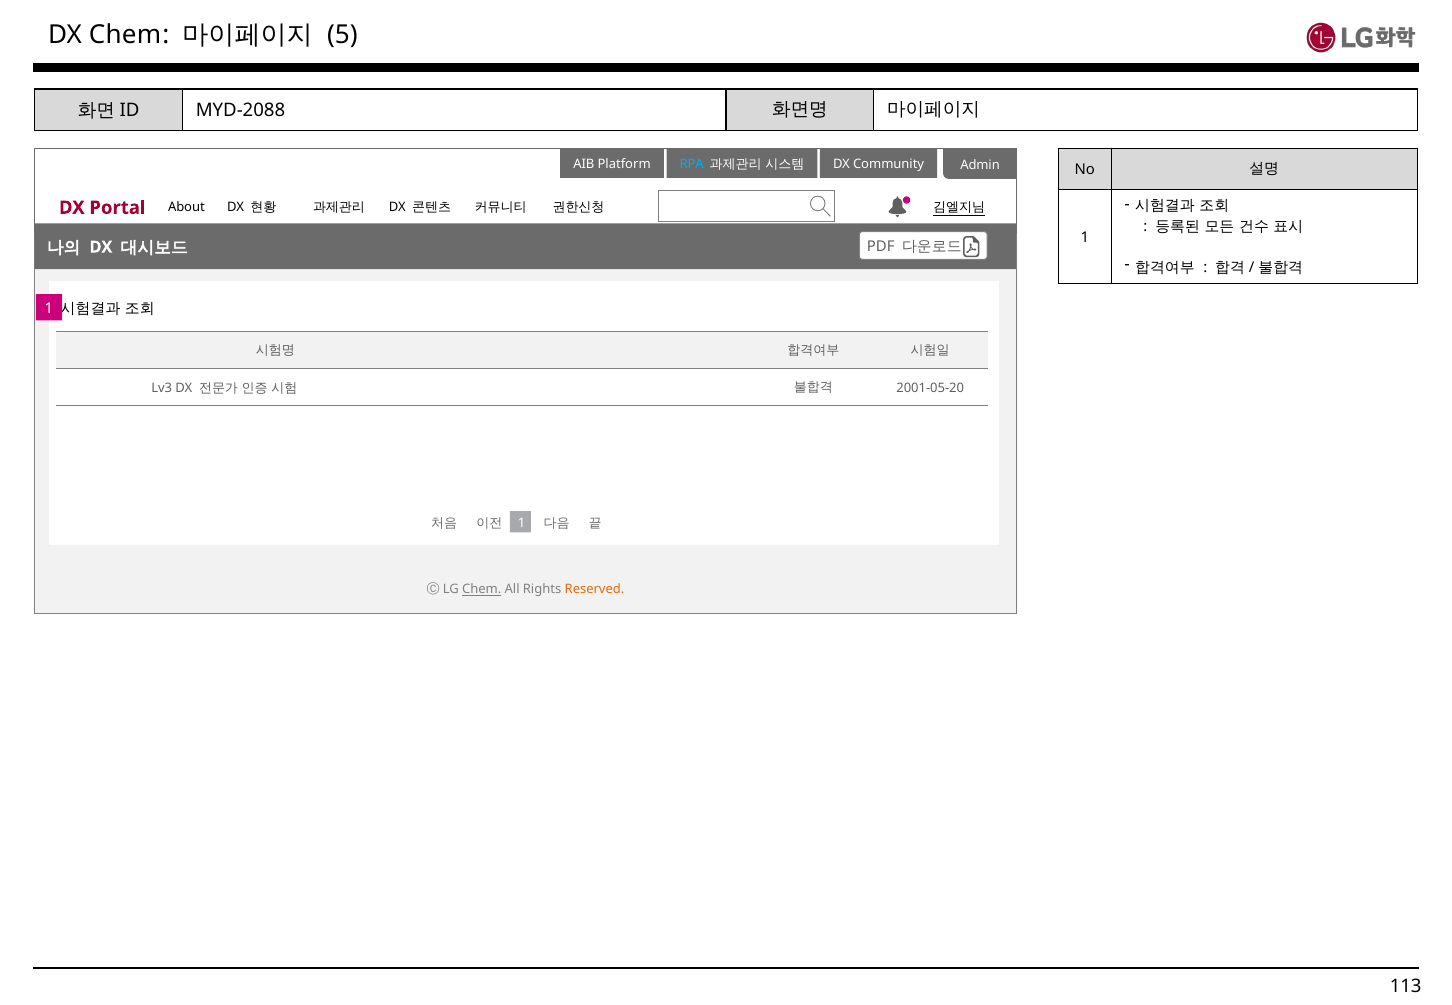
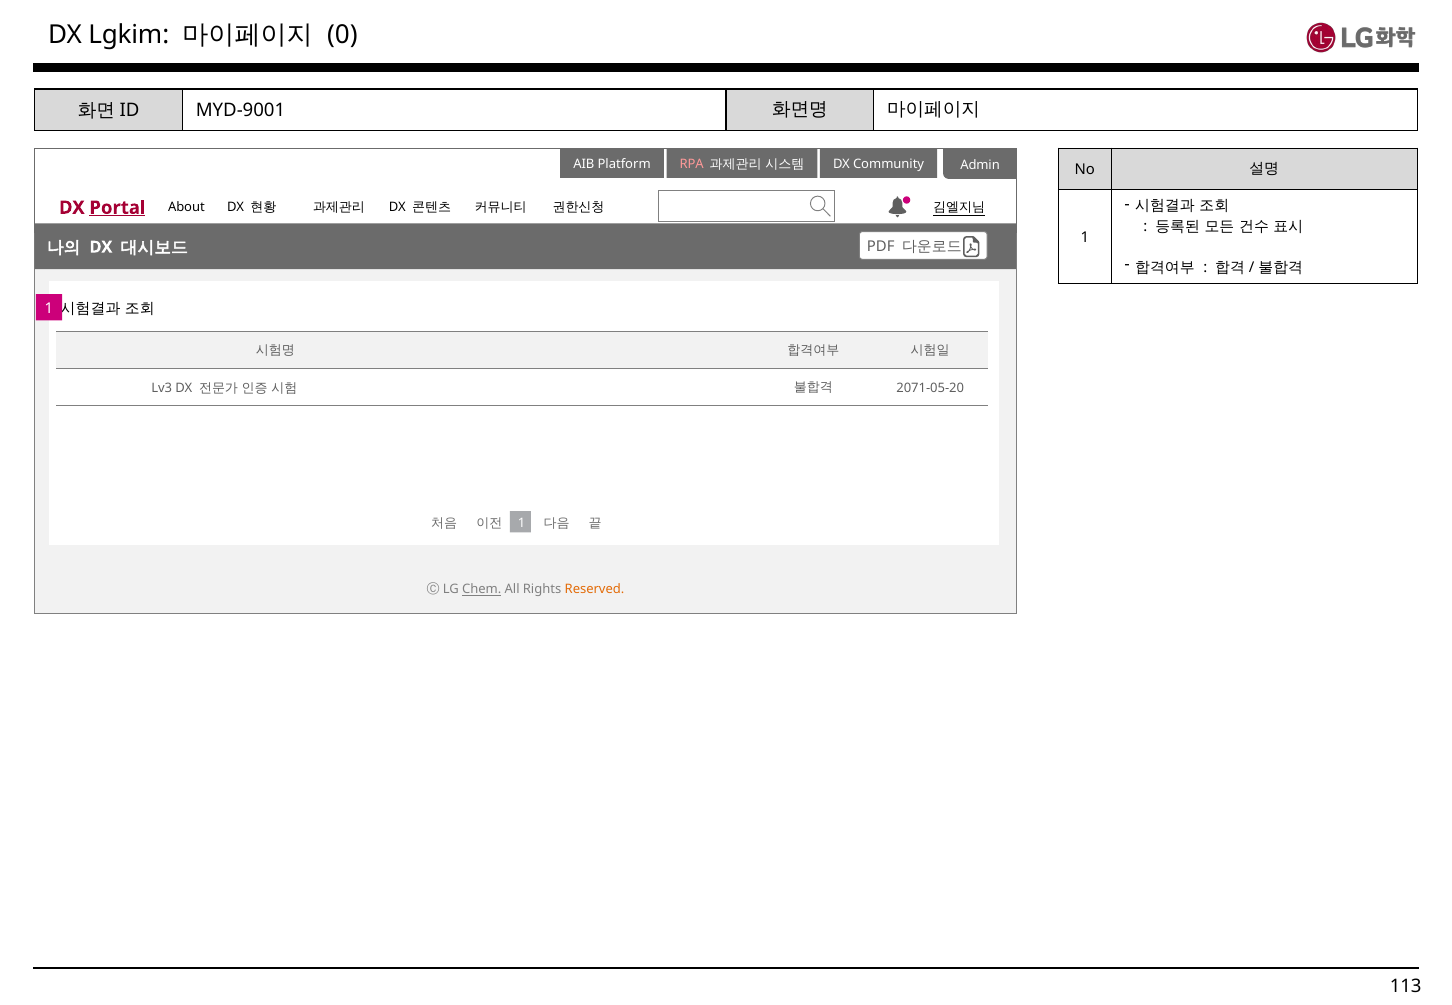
DX Chem: Chem -> Lgkim (125, 35)
5: 5 -> 0 (342, 35)
MYD-2088: MYD-2088 -> MYD-9001 (241, 111)
RPA colour: light blue -> pink (692, 164)
Portal underline: none -> present (117, 208)
2001-05-20: 2001-05-20 -> 2071-05-20 (930, 388)
